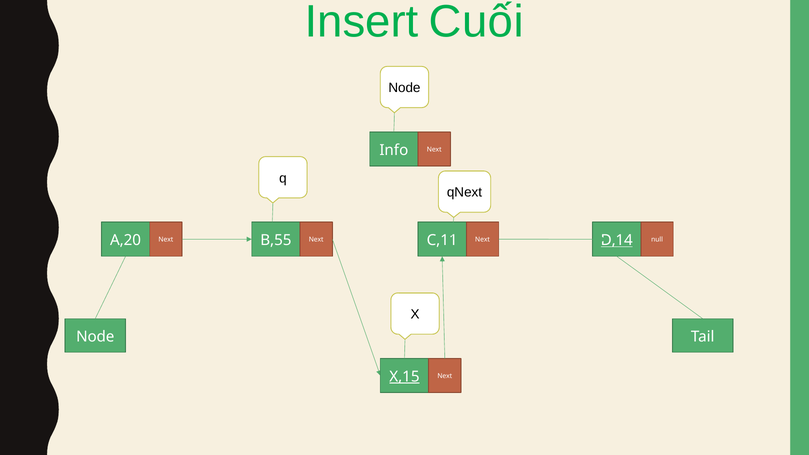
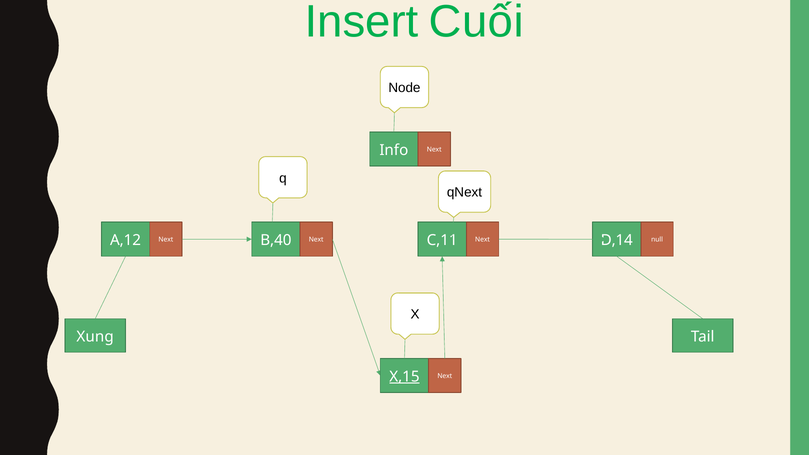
A,20: A,20 -> A,12 (126, 240)
B,55: B,55 -> B,40 (276, 240)
D,14 underline: present -> none (617, 240)
Node: Node -> Xung (95, 337)
